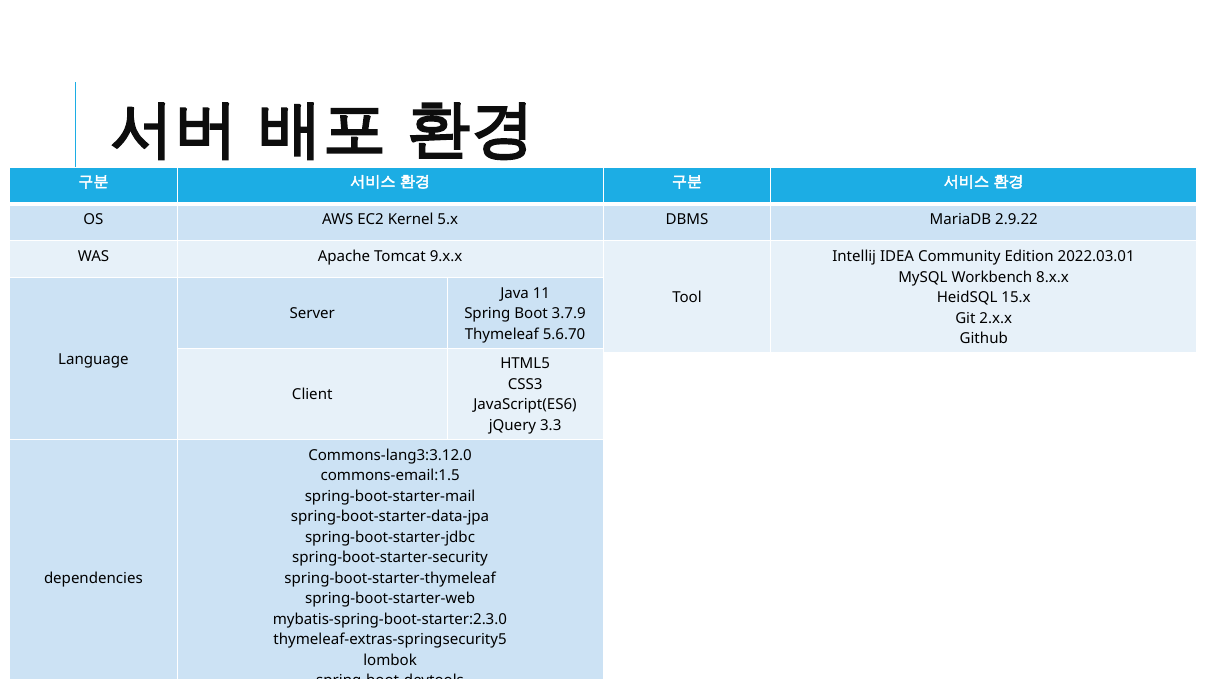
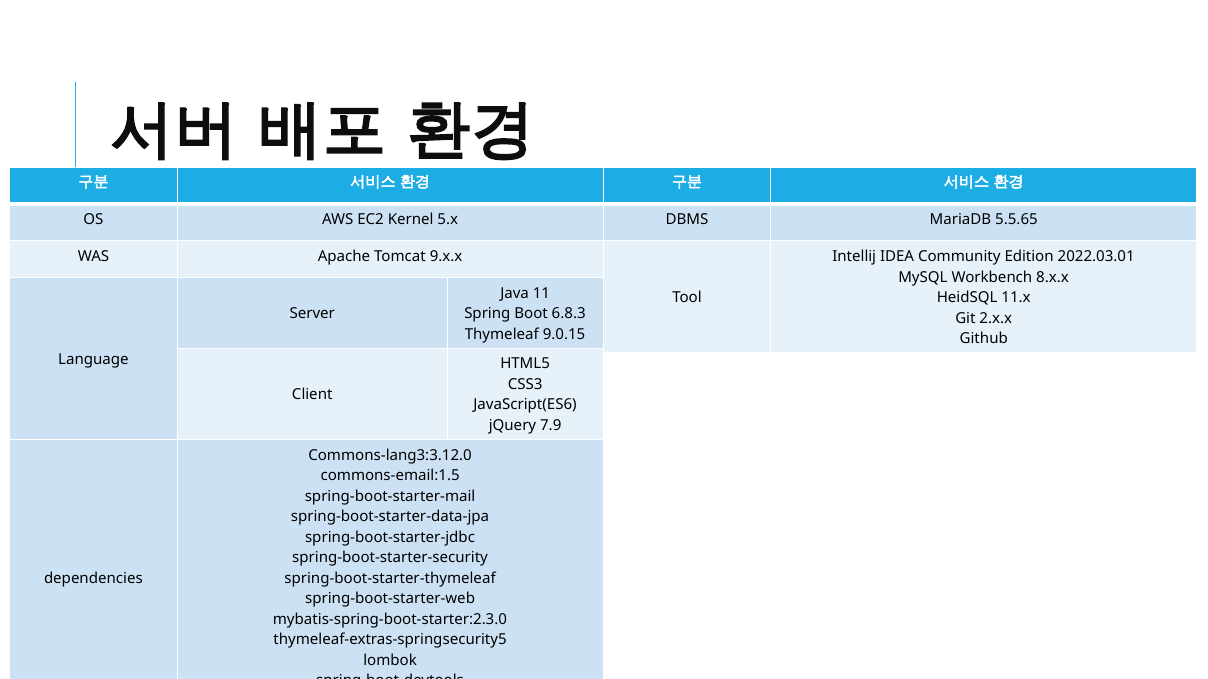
2.9.22: 2.9.22 -> 5.5.65 (1016, 220)
15.x: 15.x -> 11.x (1016, 298)
3.7.9: 3.7.9 -> 6.8.3 (569, 314)
5.6.70: 5.6.70 -> 9.0.15 (564, 335)
3.3: 3.3 -> 7.9 (551, 426)
